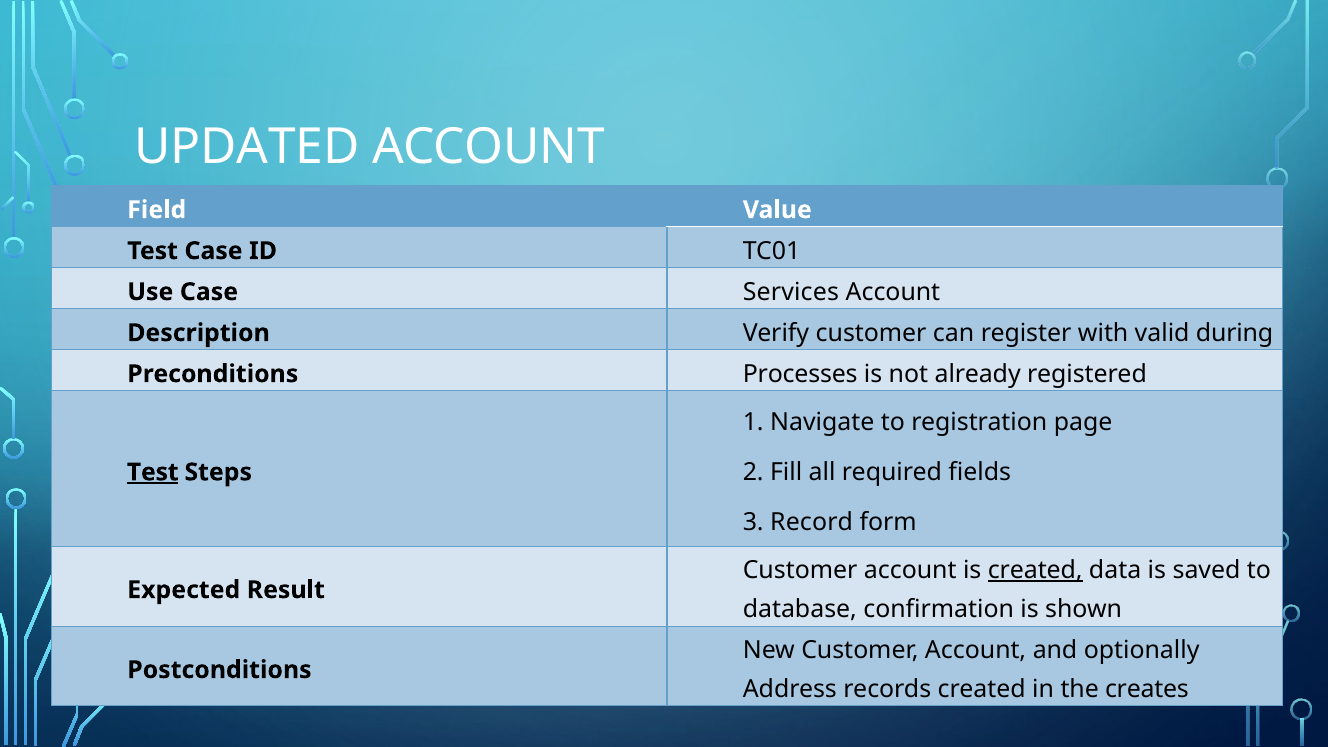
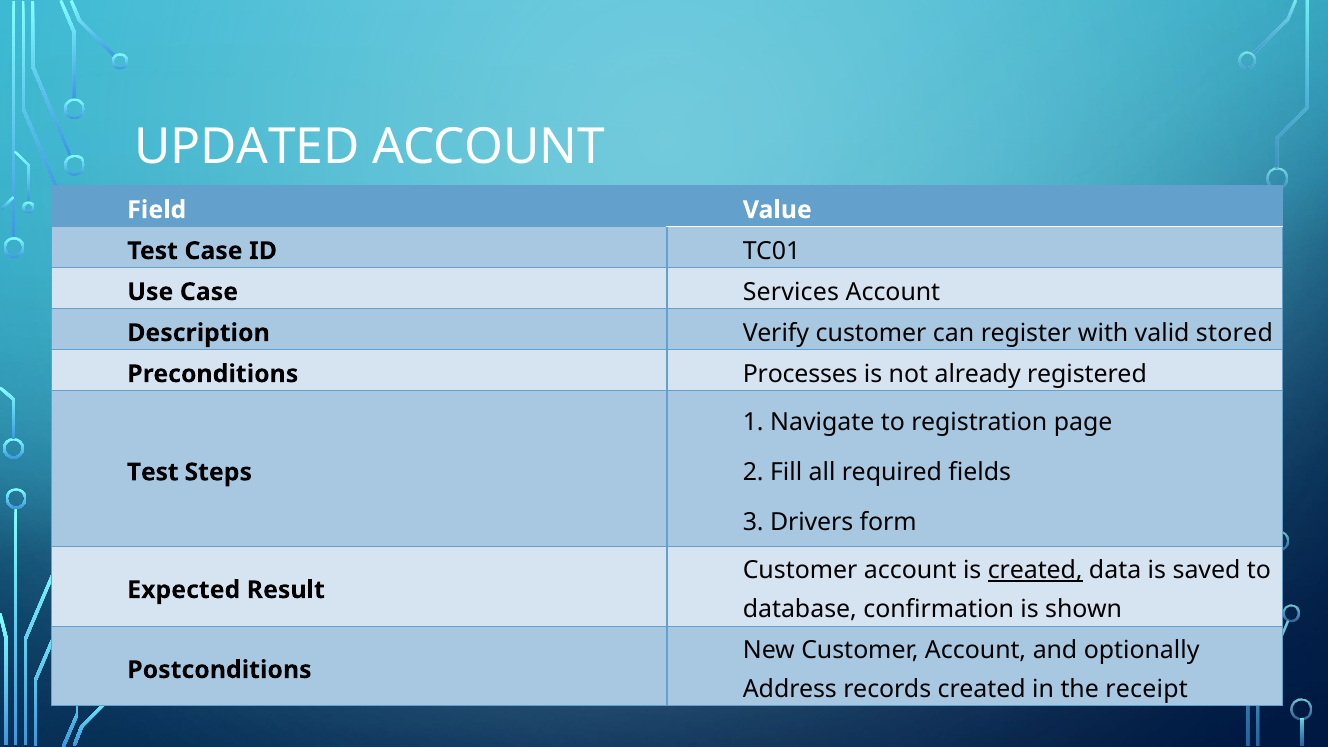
during: during -> stored (1234, 333)
Test underline: present -> none (153, 472)
Record: Record -> Drivers (812, 522)
creates: creates -> receipt (1147, 689)
